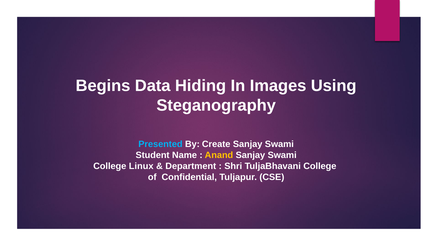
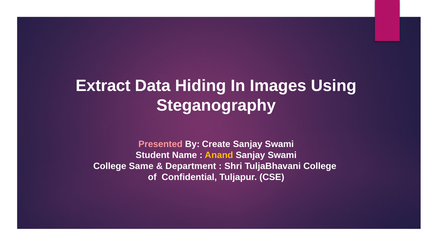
Begins: Begins -> Extract (103, 86)
Presented colour: light blue -> pink (160, 144)
Linux: Linux -> Same (141, 166)
